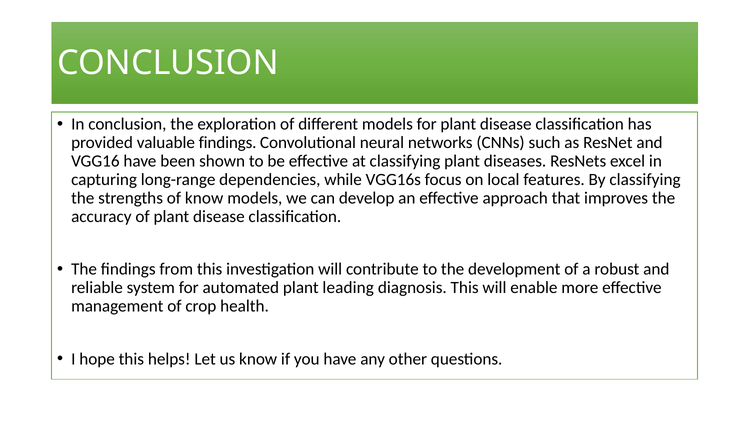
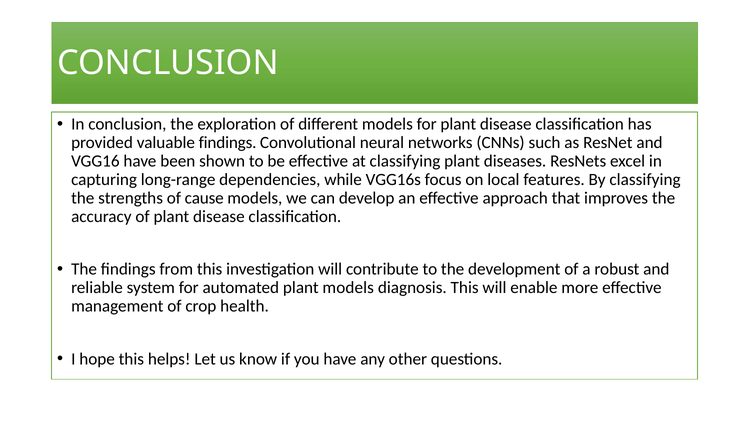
of know: know -> cause (204, 198)
plant leading: leading -> models (348, 288)
